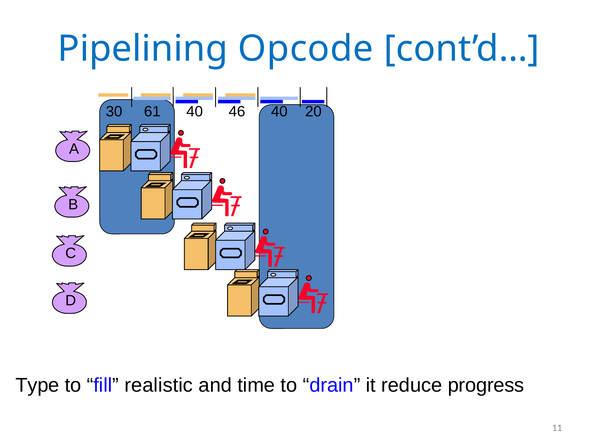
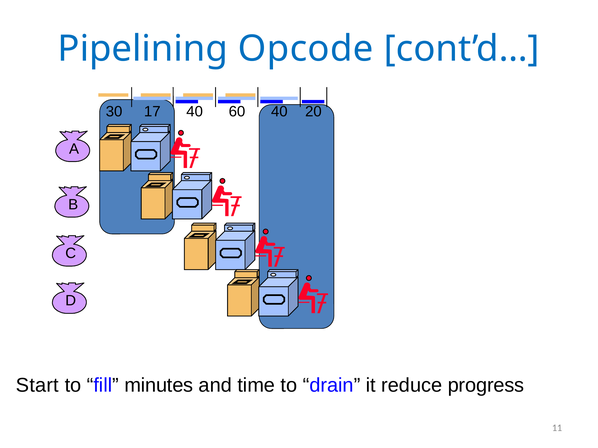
61: 61 -> 17 (152, 112)
46: 46 -> 60 (237, 112)
Type: Type -> Start (37, 386)
realistic: realistic -> minutes (159, 386)
